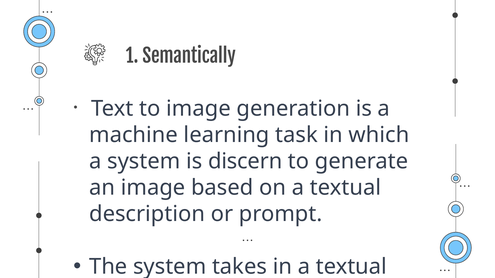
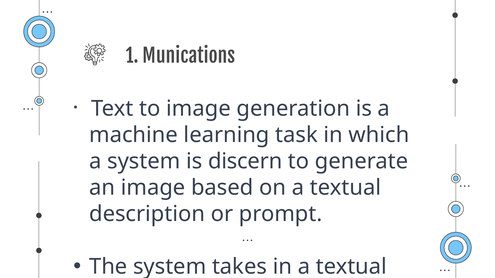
1 Semantically: Semantically -> Munications (189, 57)
